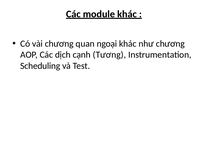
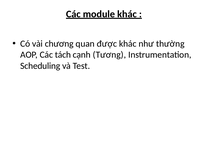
ngoại: ngoại -> được (107, 44)
như chương: chương -> thường (170, 44)
dịch: dịch -> tách (63, 55)
